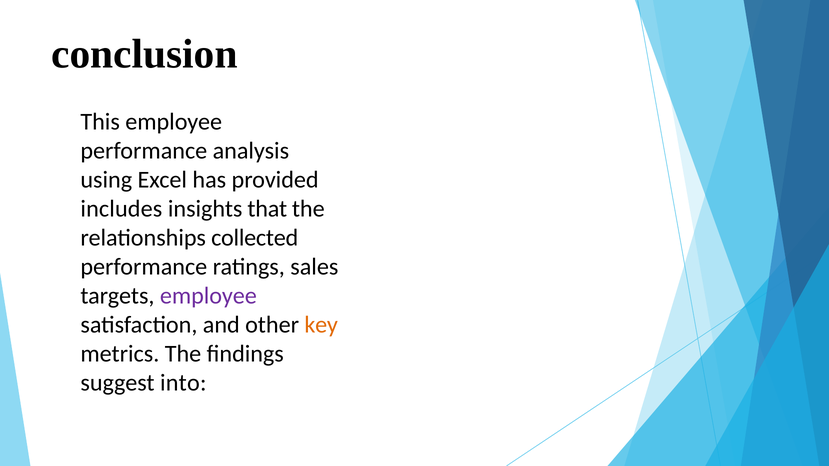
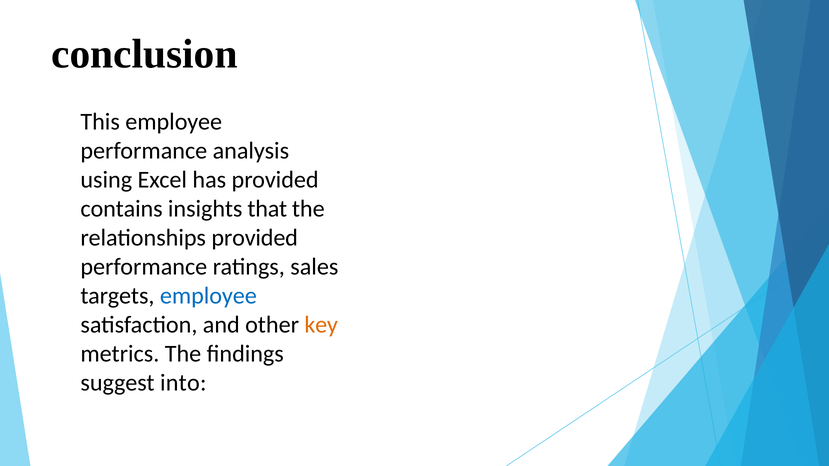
includes: includes -> contains (122, 209)
relationships collected: collected -> provided (255, 238)
employee colour: purple -> blue (208, 296)
